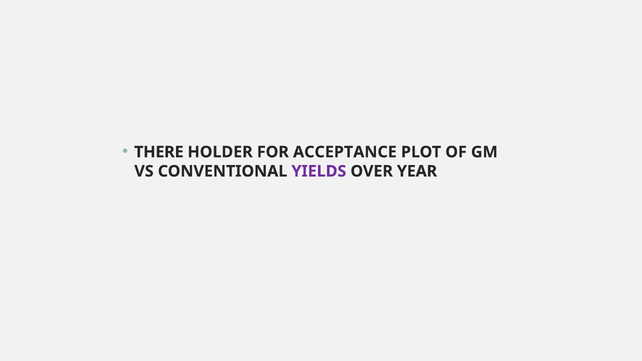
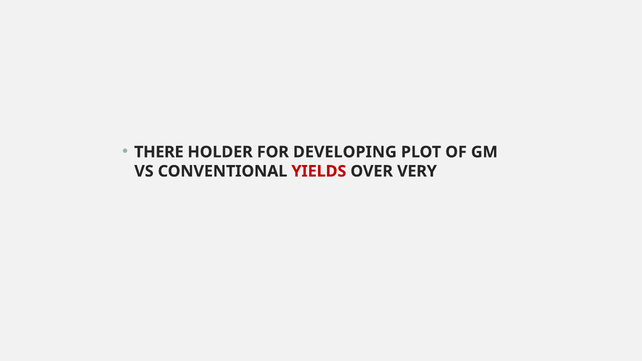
ACCEPTANCE: ACCEPTANCE -> DEVELOPING (345, 152)
YIELDS colour: purple -> red (319, 171)
YEAR: YEAR -> VERY (417, 171)
